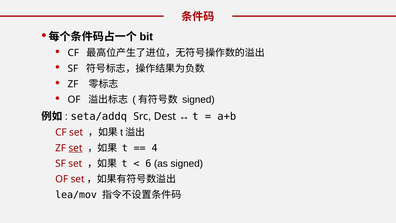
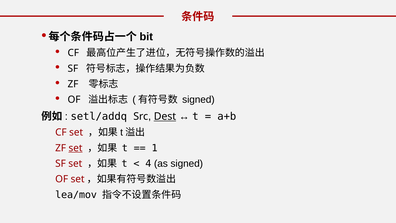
seta/addq: seta/addq -> setl/addq (99, 116)
Dest underline: none -> present (165, 116)
4: 4 -> 1 (155, 148)
6: 6 -> 4 (148, 163)
